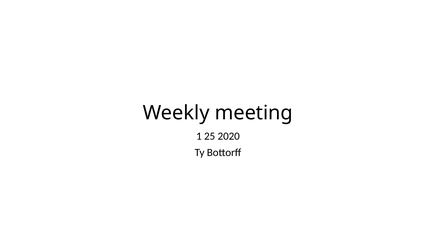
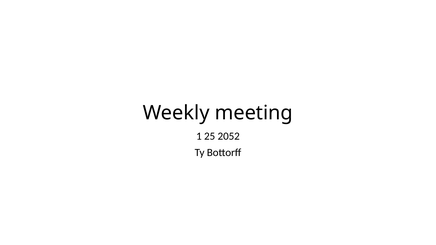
2020: 2020 -> 2052 (229, 136)
